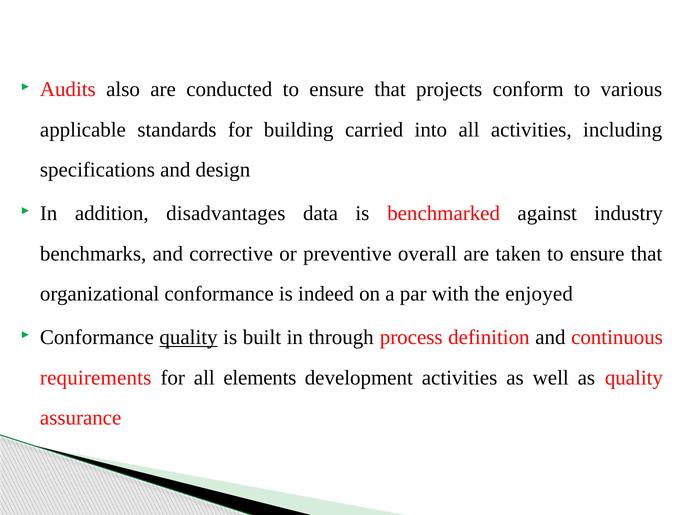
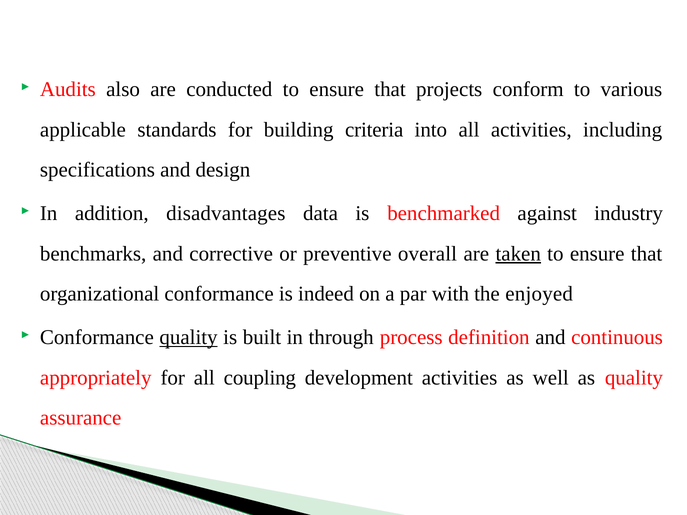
carried: carried -> criteria (374, 130)
taken underline: none -> present (518, 254)
requirements: requirements -> appropriately (96, 378)
elements: elements -> coupling (260, 378)
